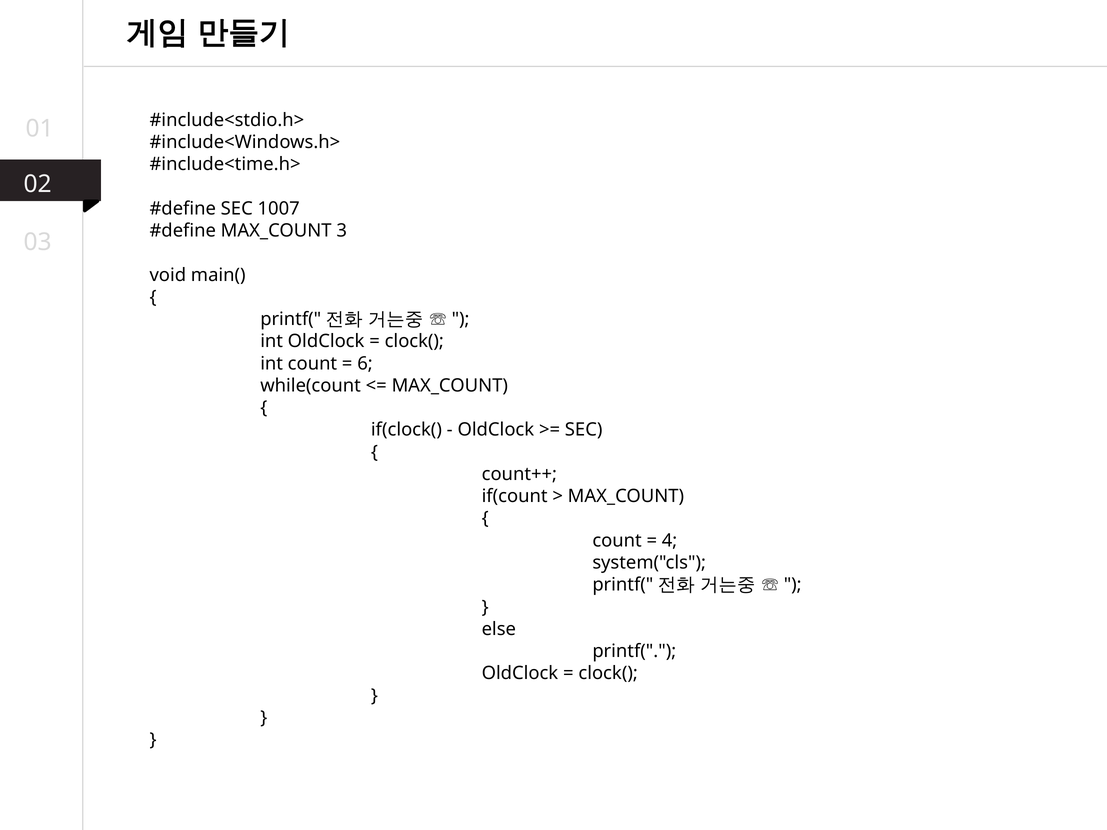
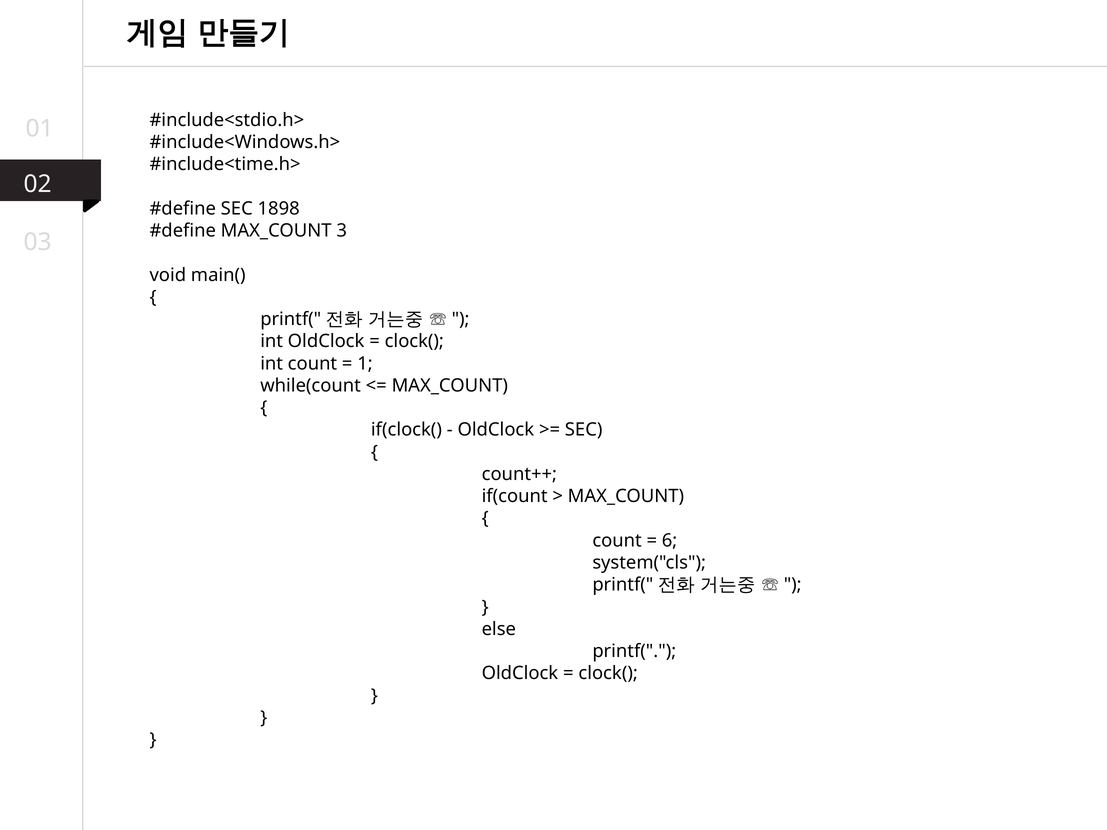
1007: 1007 -> 1898 (279, 209)
6: 6 -> 1 (365, 364)
4: 4 -> 6 (670, 541)
